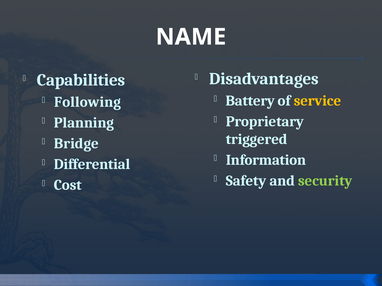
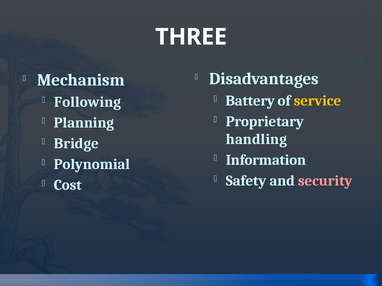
NAME: NAME -> THREE (191, 37)
Capabilities: Capabilities -> Mechanism (81, 80)
triggered: triggered -> handling (256, 139)
Differential: Differential -> Polynomial (92, 164)
security colour: light green -> pink (325, 181)
